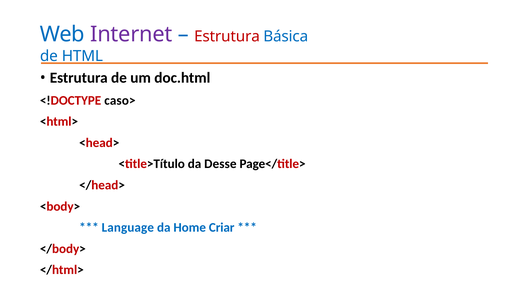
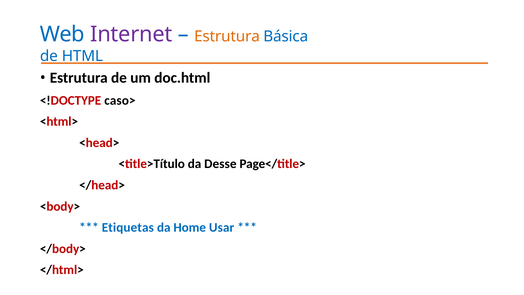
Estrutura colour: red -> orange (227, 37)
Language: Language -> Etiquetas (128, 227)
Criar: Criar -> Usar (222, 227)
